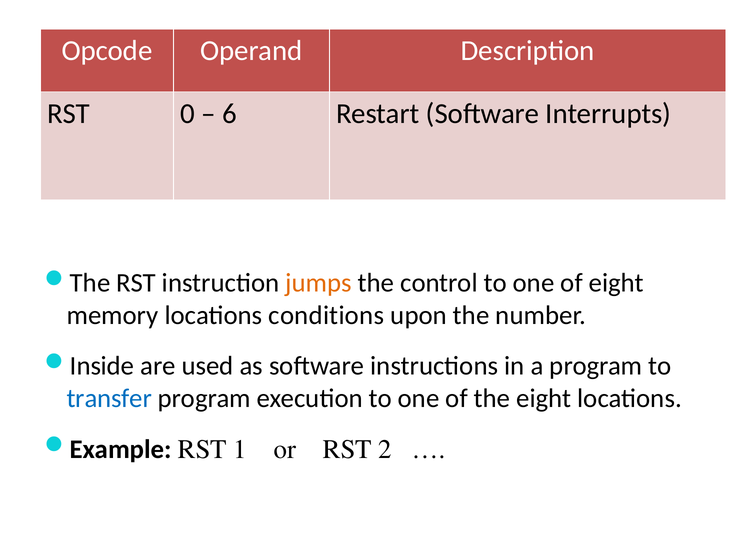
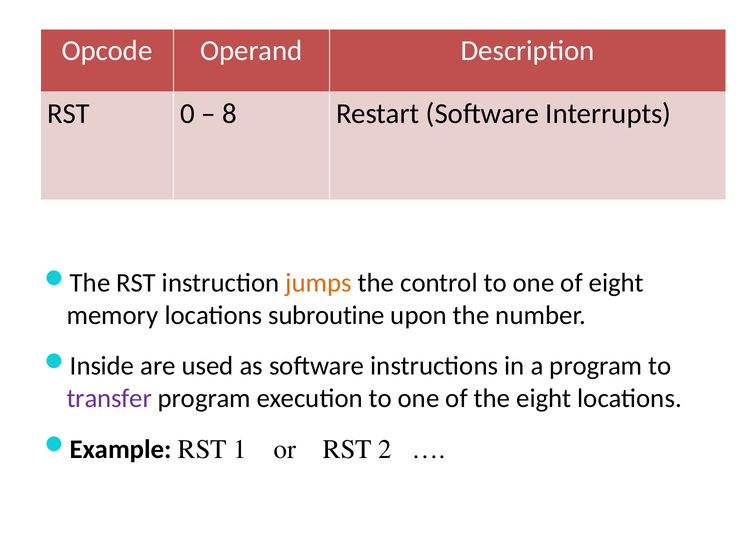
6: 6 -> 8 (229, 113)
conditions: conditions -> subroutine (327, 315)
transfer colour: blue -> purple (109, 398)
